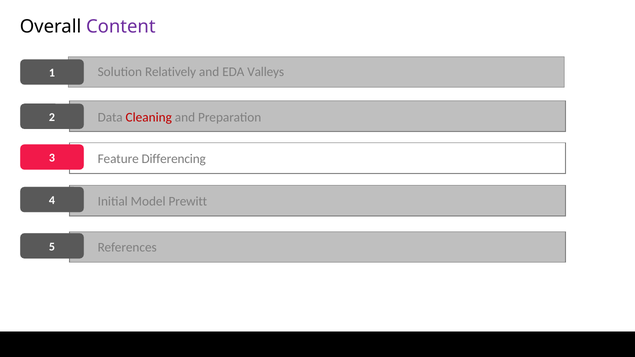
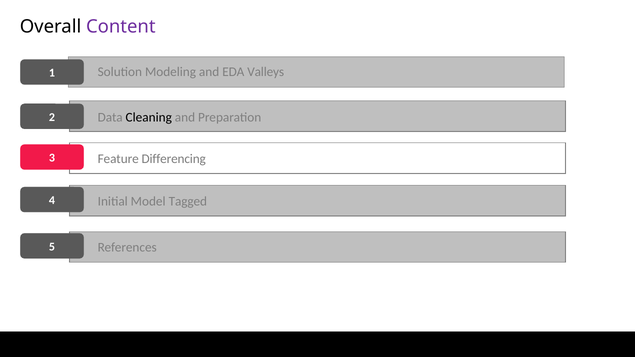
Relatively: Relatively -> Modeling (171, 72)
Cleaning colour: red -> black (149, 118)
Prewitt: Prewitt -> Tagged (188, 201)
